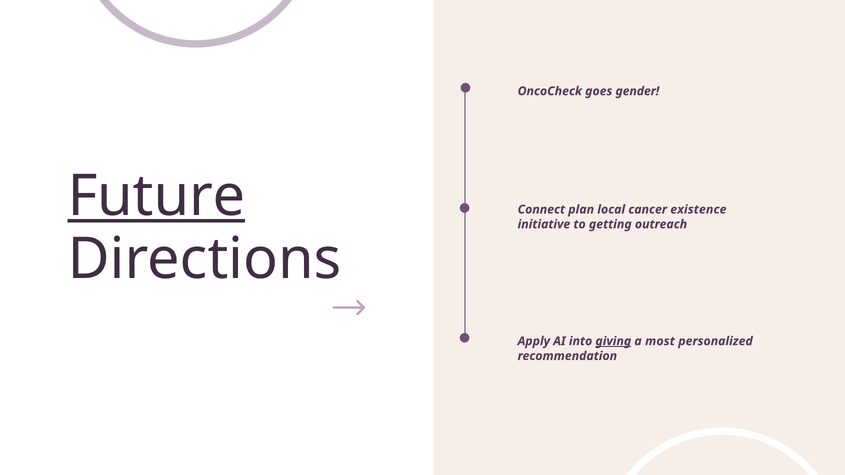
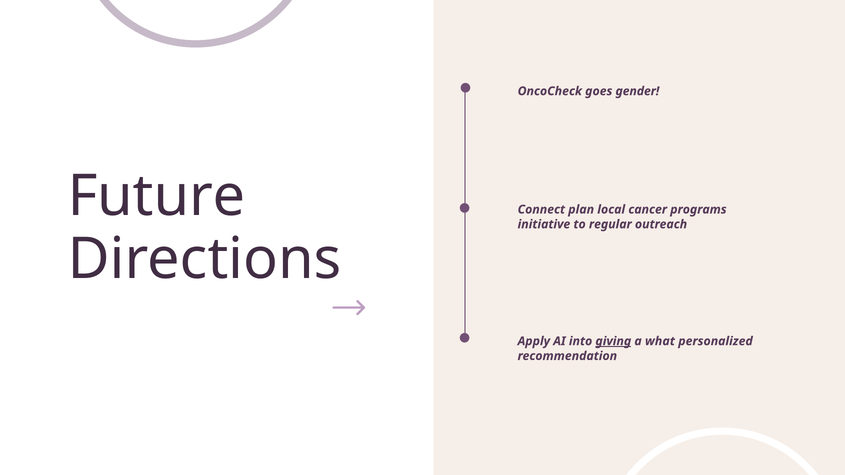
Future underline: present -> none (157, 196)
existence: existence -> programs (698, 210)
getting: getting -> regular (610, 224)
most: most -> what (660, 341)
